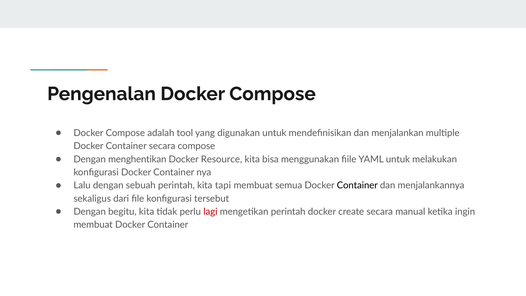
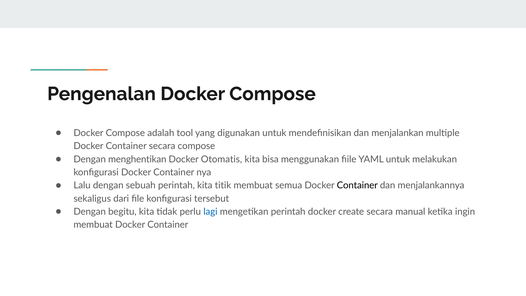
Resource: Resource -> Otomatis (222, 159)
tapi: tapi -> titik (223, 185)
lagi colour: red -> blue (210, 212)
